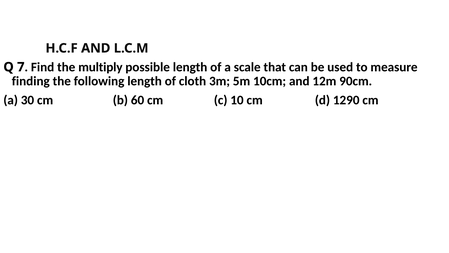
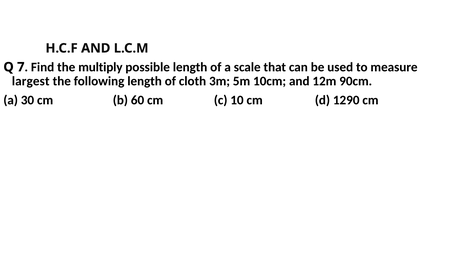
finding: finding -> largest (31, 81)
